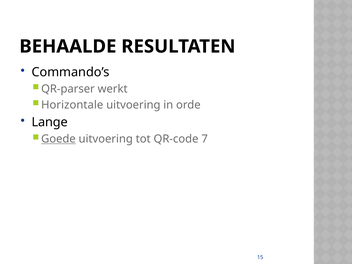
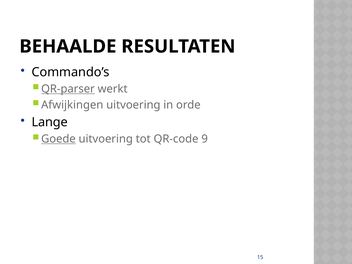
QR-parser underline: none -> present (68, 89)
Horizontale: Horizontale -> Afwijkingen (72, 105)
7: 7 -> 9 (205, 139)
